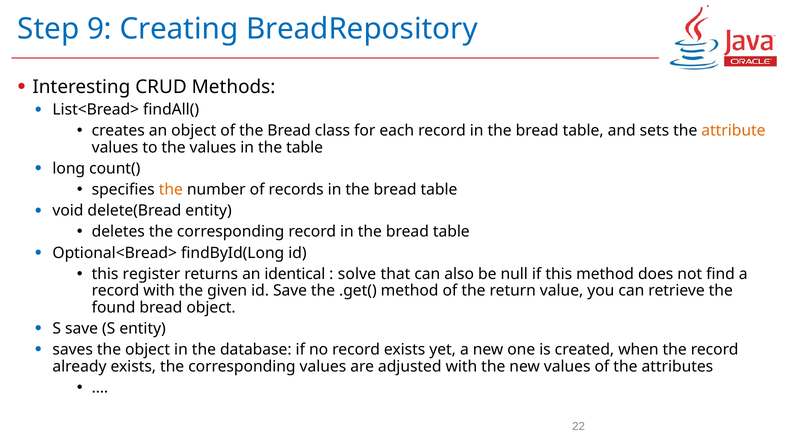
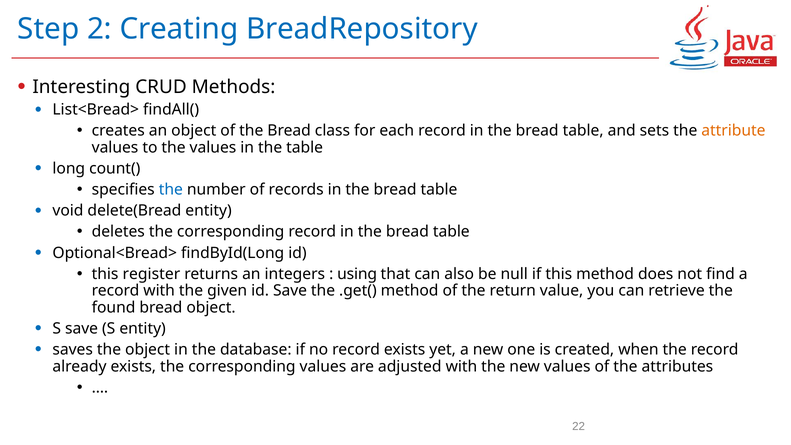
9: 9 -> 2 (99, 29)
the colour: orange -> blue (171, 190)
identical: identical -> integers (295, 274)
solve: solve -> using (357, 274)
